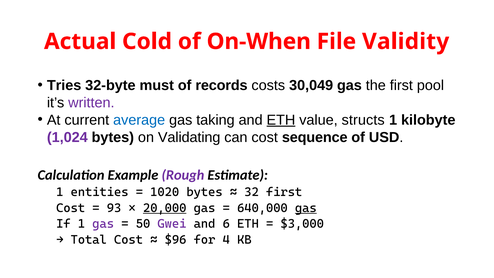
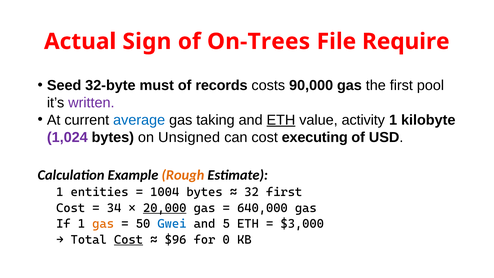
Cold: Cold -> Sign (147, 41)
On-When: On-When -> On-Trees (259, 41)
Validity: Validity -> Require (406, 41)
Tries: Tries -> Seed (64, 85)
30,049: 30,049 -> 90,000 (311, 85)
structs: structs -> activity (363, 120)
Validating: Validating -> Unsigned (189, 137)
sequence: sequence -> executing (315, 137)
Rough colour: purple -> orange (183, 175)
1020: 1020 -> 1004 (165, 192)
93: 93 -> 34 (114, 208)
gas underline: present -> none (306, 208)
gas colour: purple -> orange (103, 224)
Gwei colour: purple -> blue (172, 224)
6: 6 -> 5 (226, 224)
Cost underline: none -> present (128, 240)
4: 4 -> 0 (226, 240)
